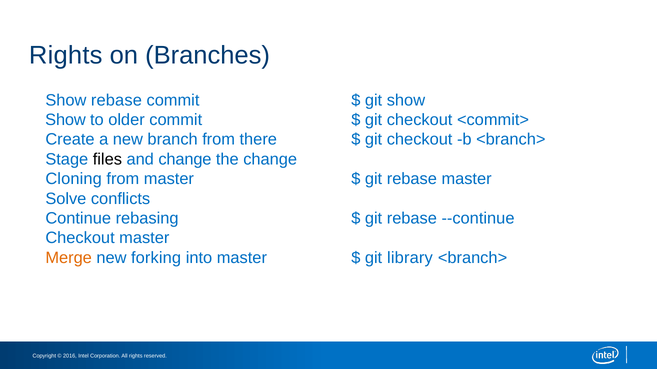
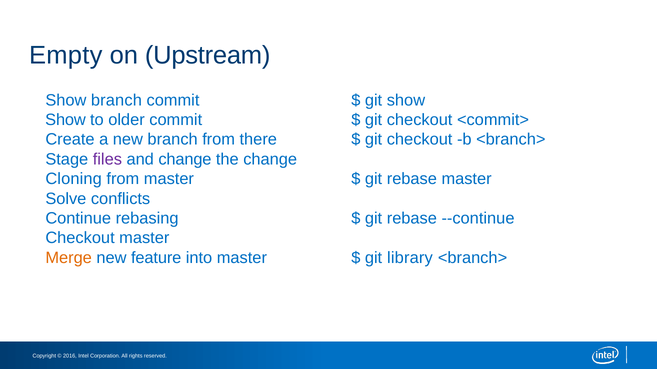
Rights: Rights -> Empty (66, 56)
Branches: Branches -> Upstream (208, 56)
Show rebase: rebase -> branch (116, 100)
files colour: black -> purple (107, 160)
forking: forking -> feature (156, 258)
